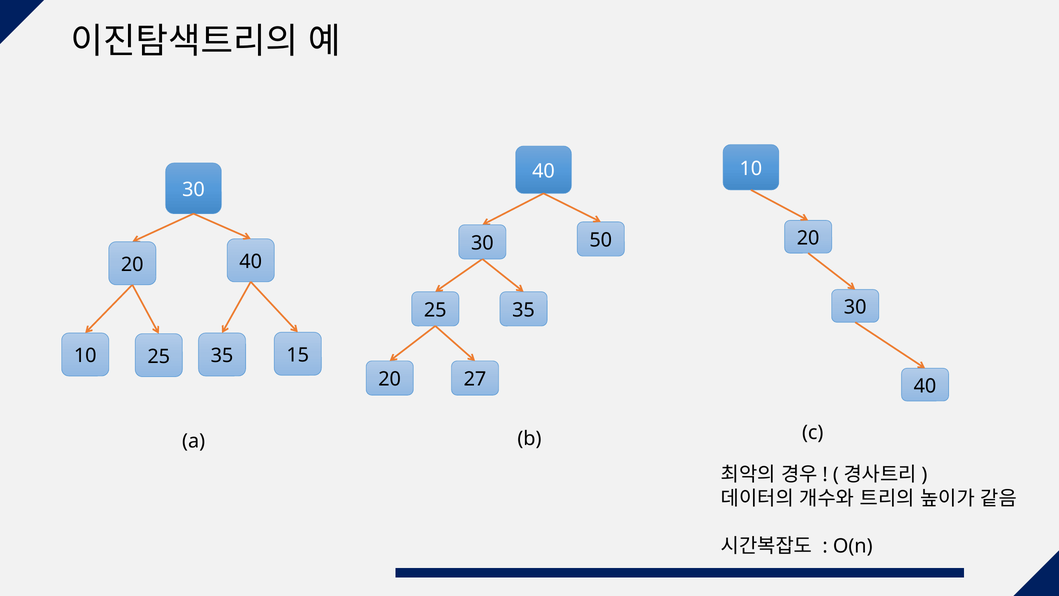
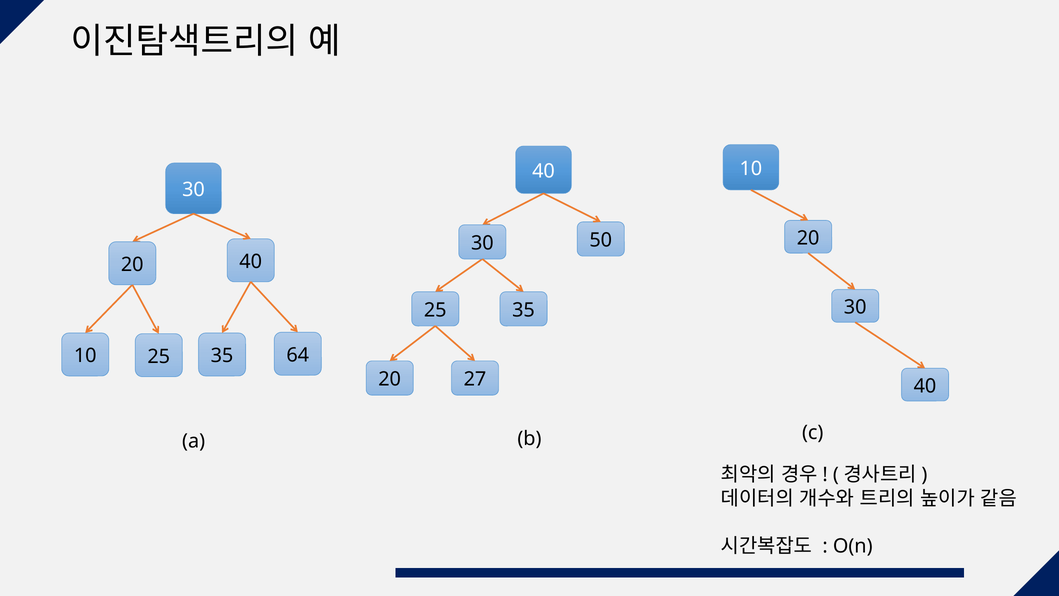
15: 15 -> 64 (298, 355)
